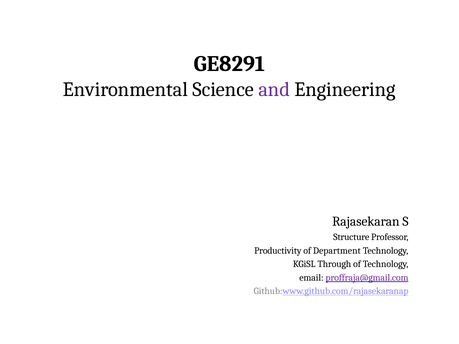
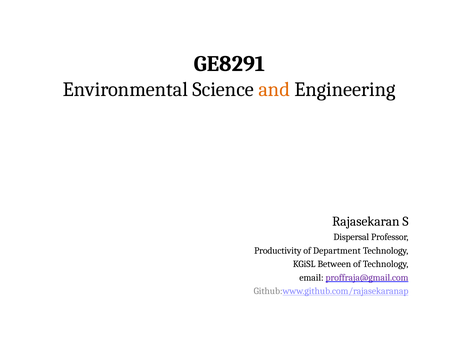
and colour: purple -> orange (274, 89)
Structure: Structure -> Dispersal (351, 237)
Through: Through -> Between (334, 264)
